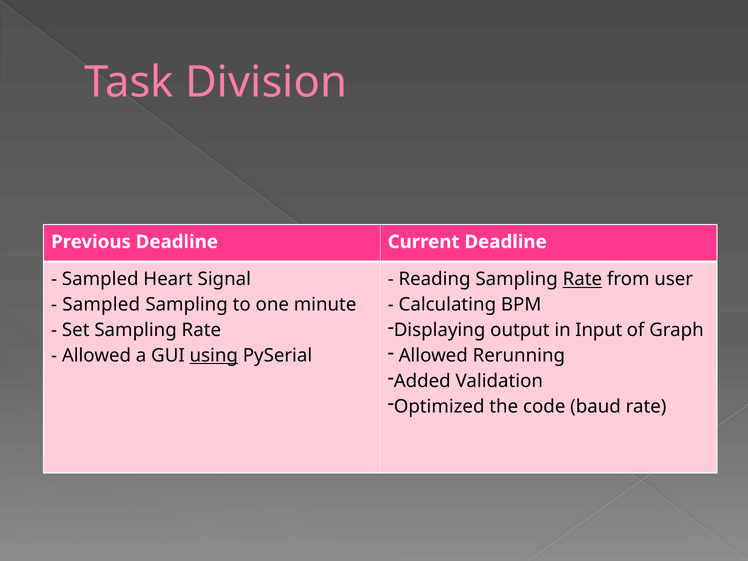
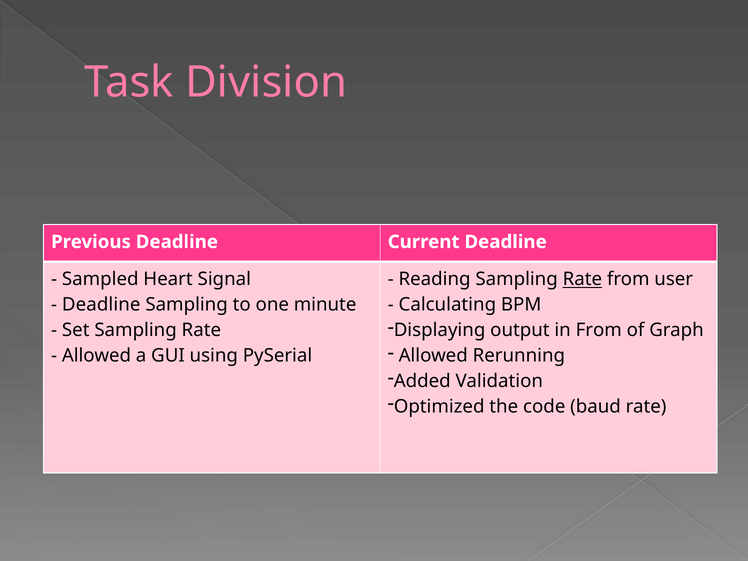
Sampled: Sampled -> Deadline (101, 305)
in Input: Input -> From (599, 330)
using underline: present -> none (214, 356)
